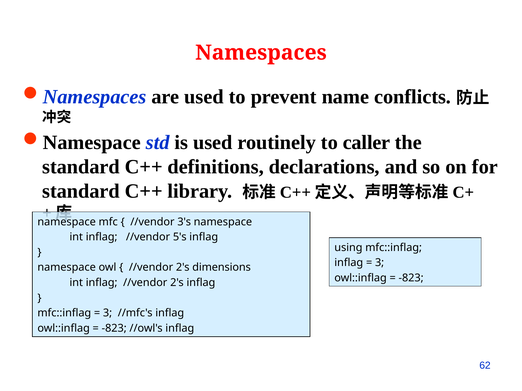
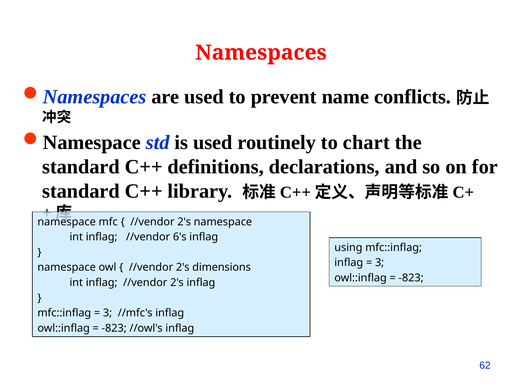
caller: caller -> chart (366, 143)
3's: 3's -> 2's (184, 222)
5's: 5's -> 6's (180, 237)
